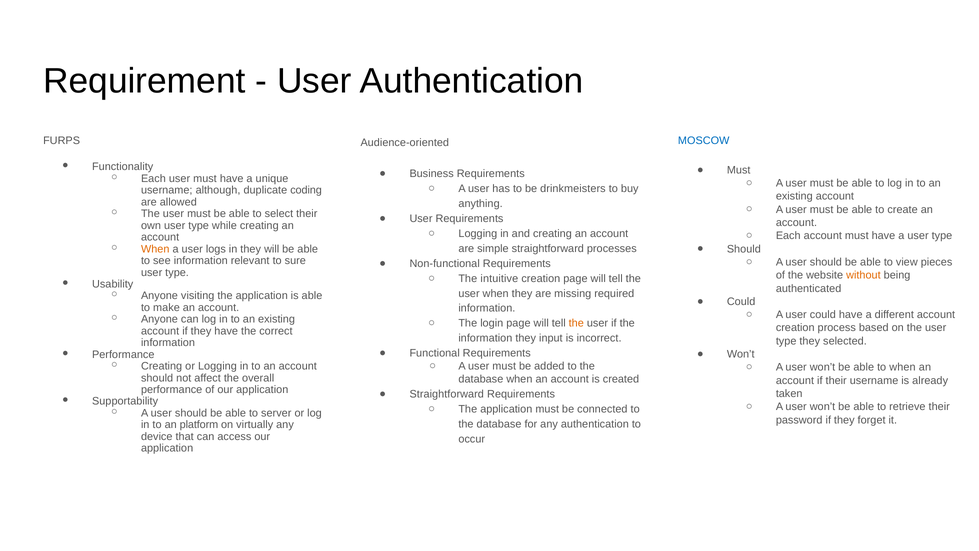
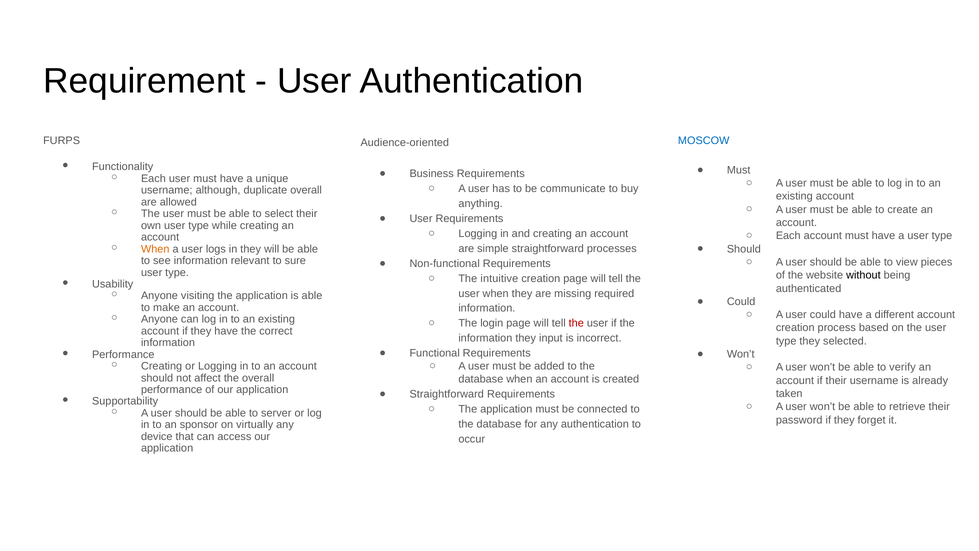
drinkmeisters: drinkmeisters -> communicate (573, 189)
duplicate coding: coding -> overall (306, 190)
without colour: orange -> black (863, 275)
the colour: orange -> red (576, 323)
to when: when -> verify (902, 367)
platform: platform -> sponsor (199, 425)
